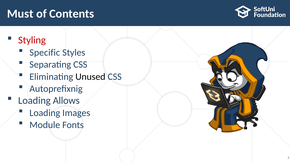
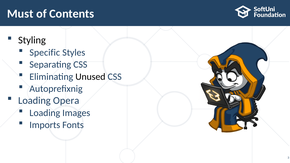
Styling colour: red -> black (32, 40)
Allows: Allows -> Opera (66, 101)
Module: Module -> Imports (45, 125)
